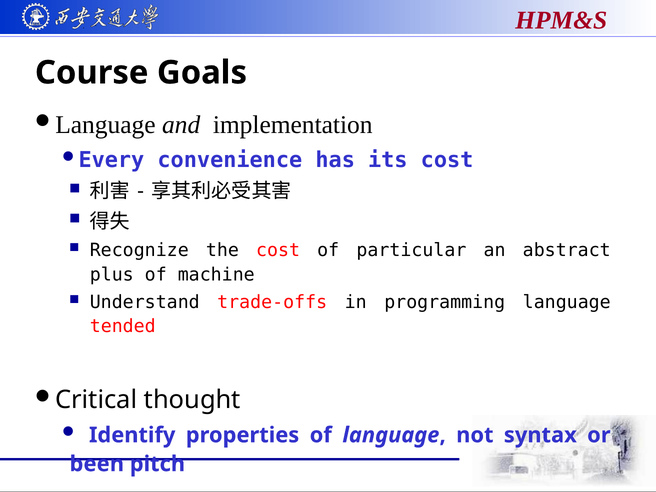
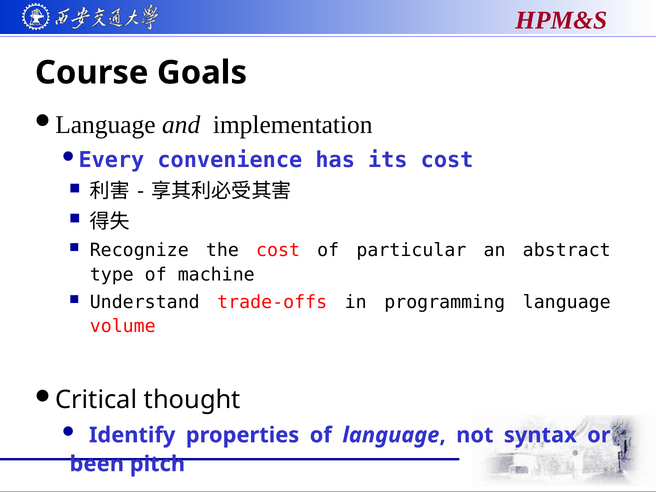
plus: plus -> type (112, 275)
tended: tended -> volume (123, 326)
